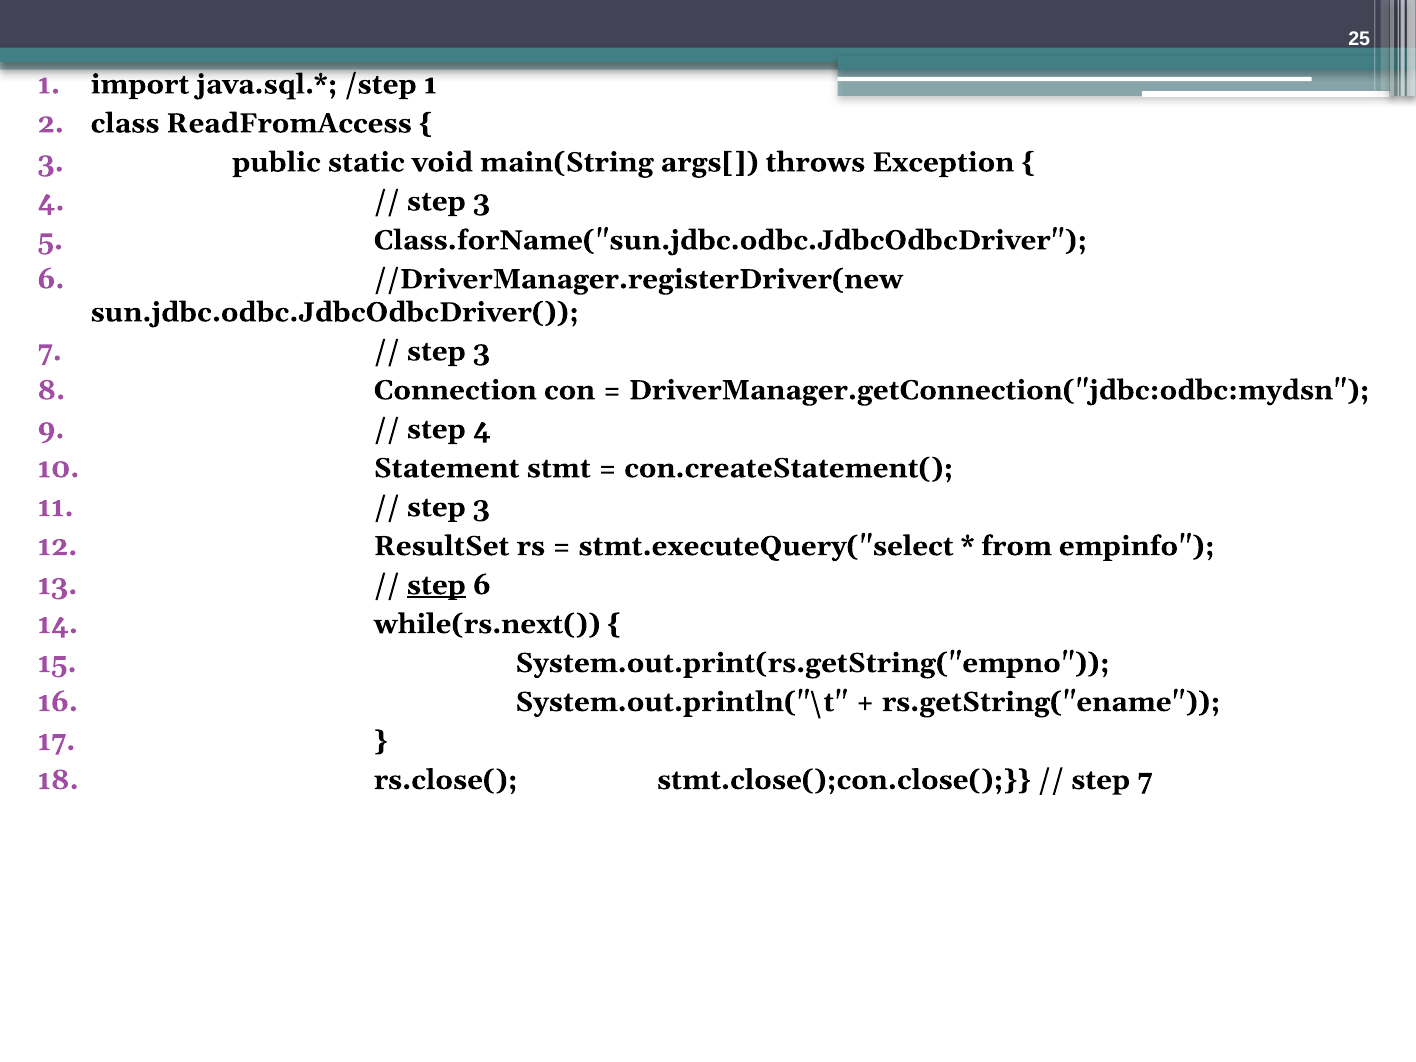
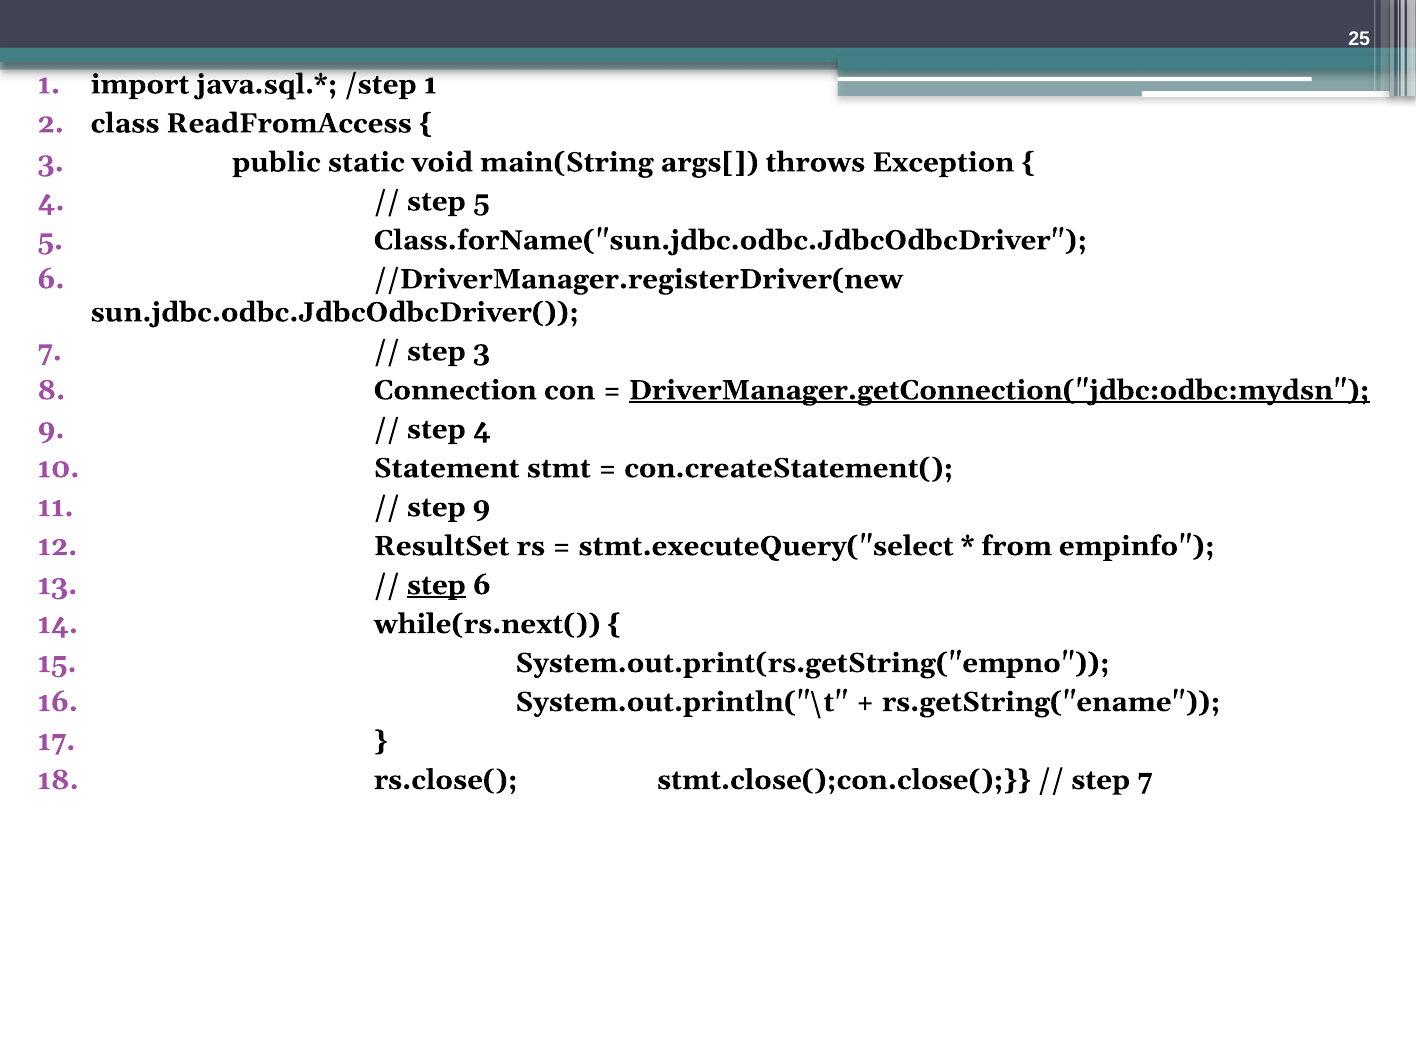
3: 3 -> 5 (481, 201)
DriverManager.getConnection("jdbc:odbc:mydsn underline: none -> present (999, 390)
3: 3 -> 9 (481, 507)
